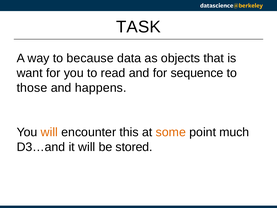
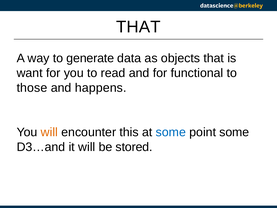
TASK: TASK -> THAT (138, 27)
because: because -> generate (90, 58)
sequence: sequence -> functional (197, 73)
some colour: orange -> blue (171, 132)
point much: much -> some (234, 132)
